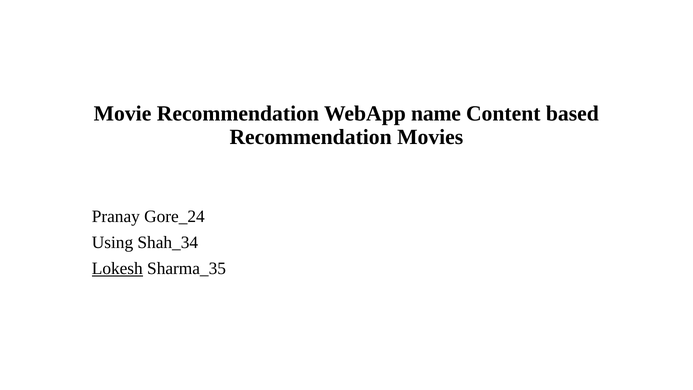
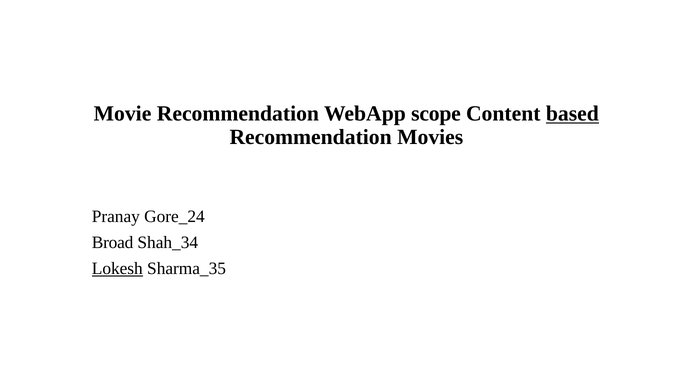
name: name -> scope (436, 114)
based underline: none -> present (572, 114)
Using: Using -> Broad (113, 243)
